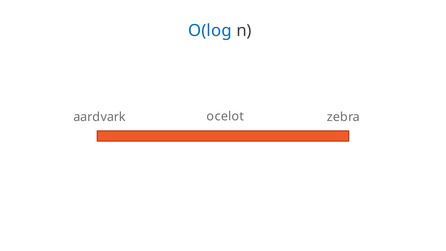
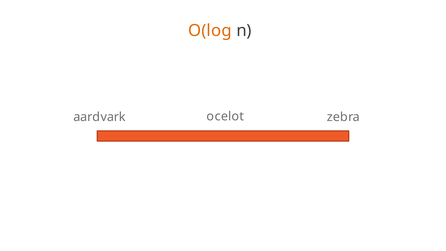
O(log colour: blue -> orange (210, 31)
